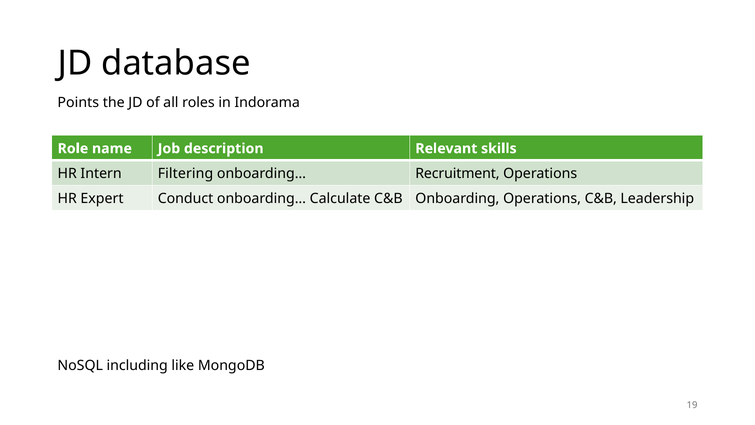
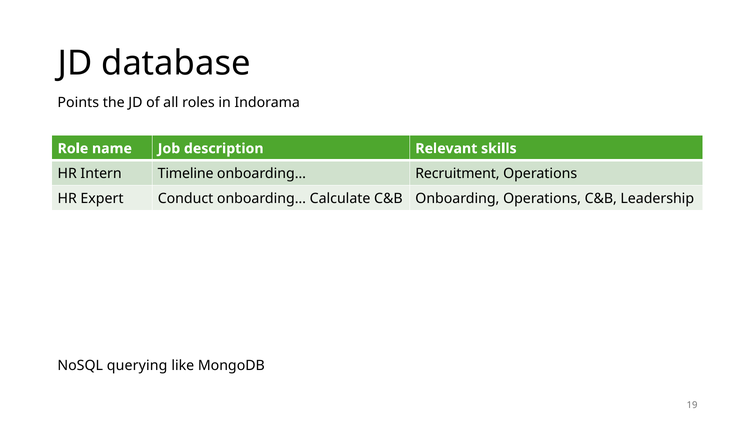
Filtering: Filtering -> Timeline (186, 173)
including: including -> querying (137, 365)
